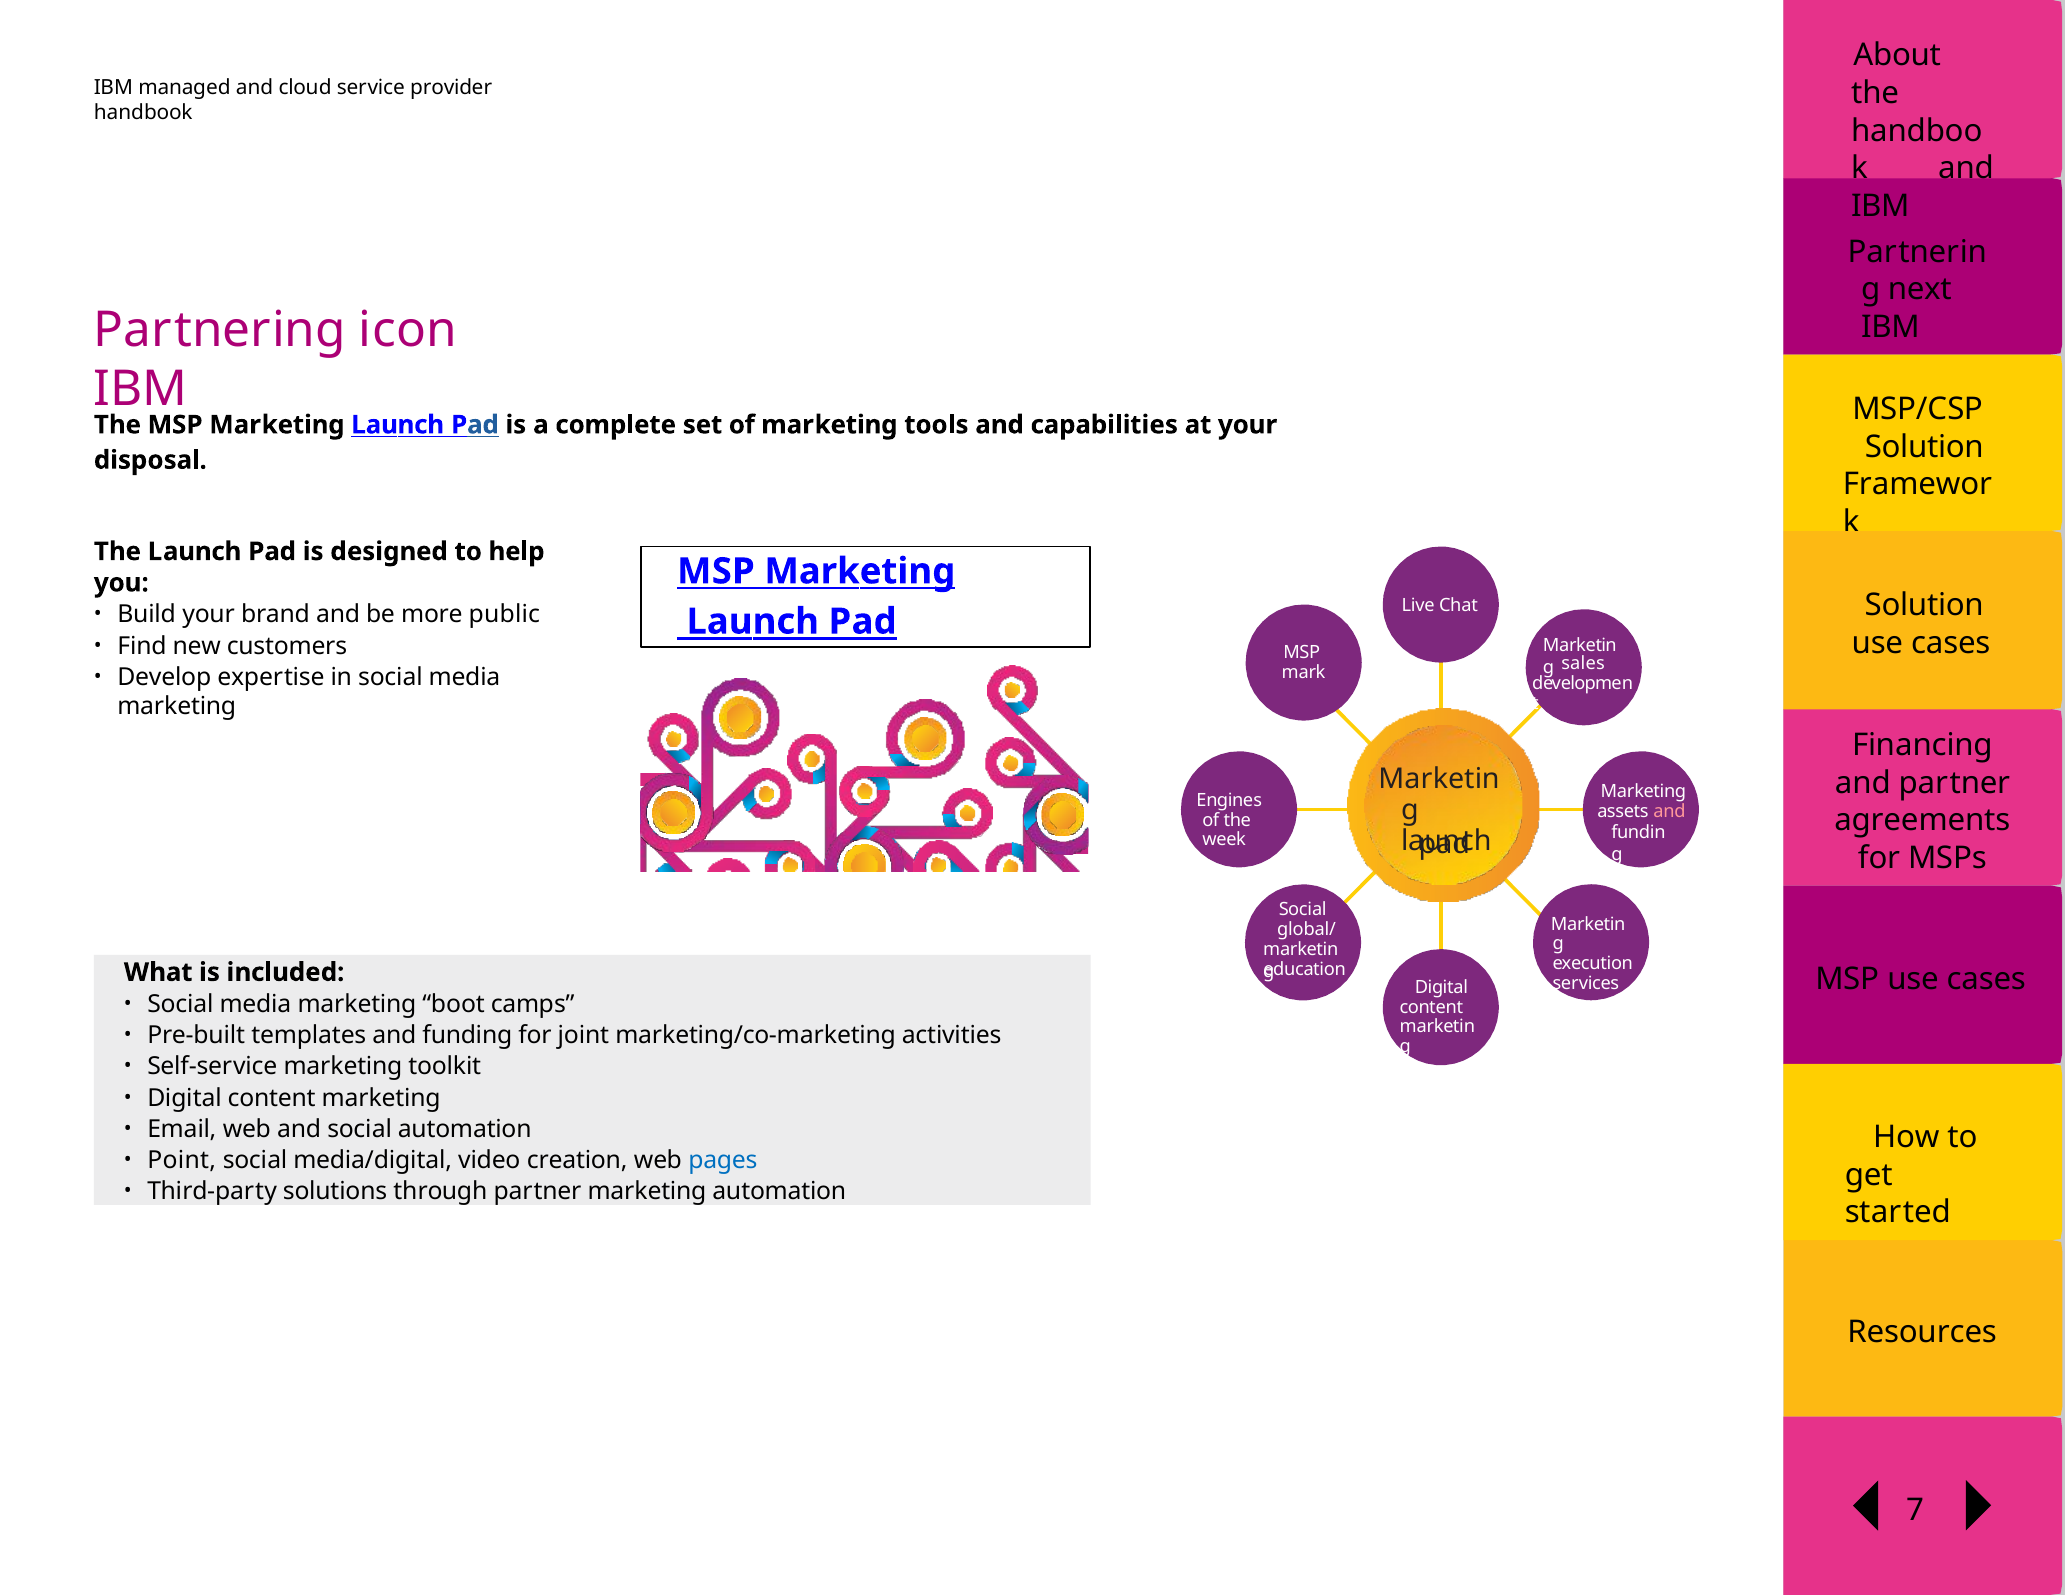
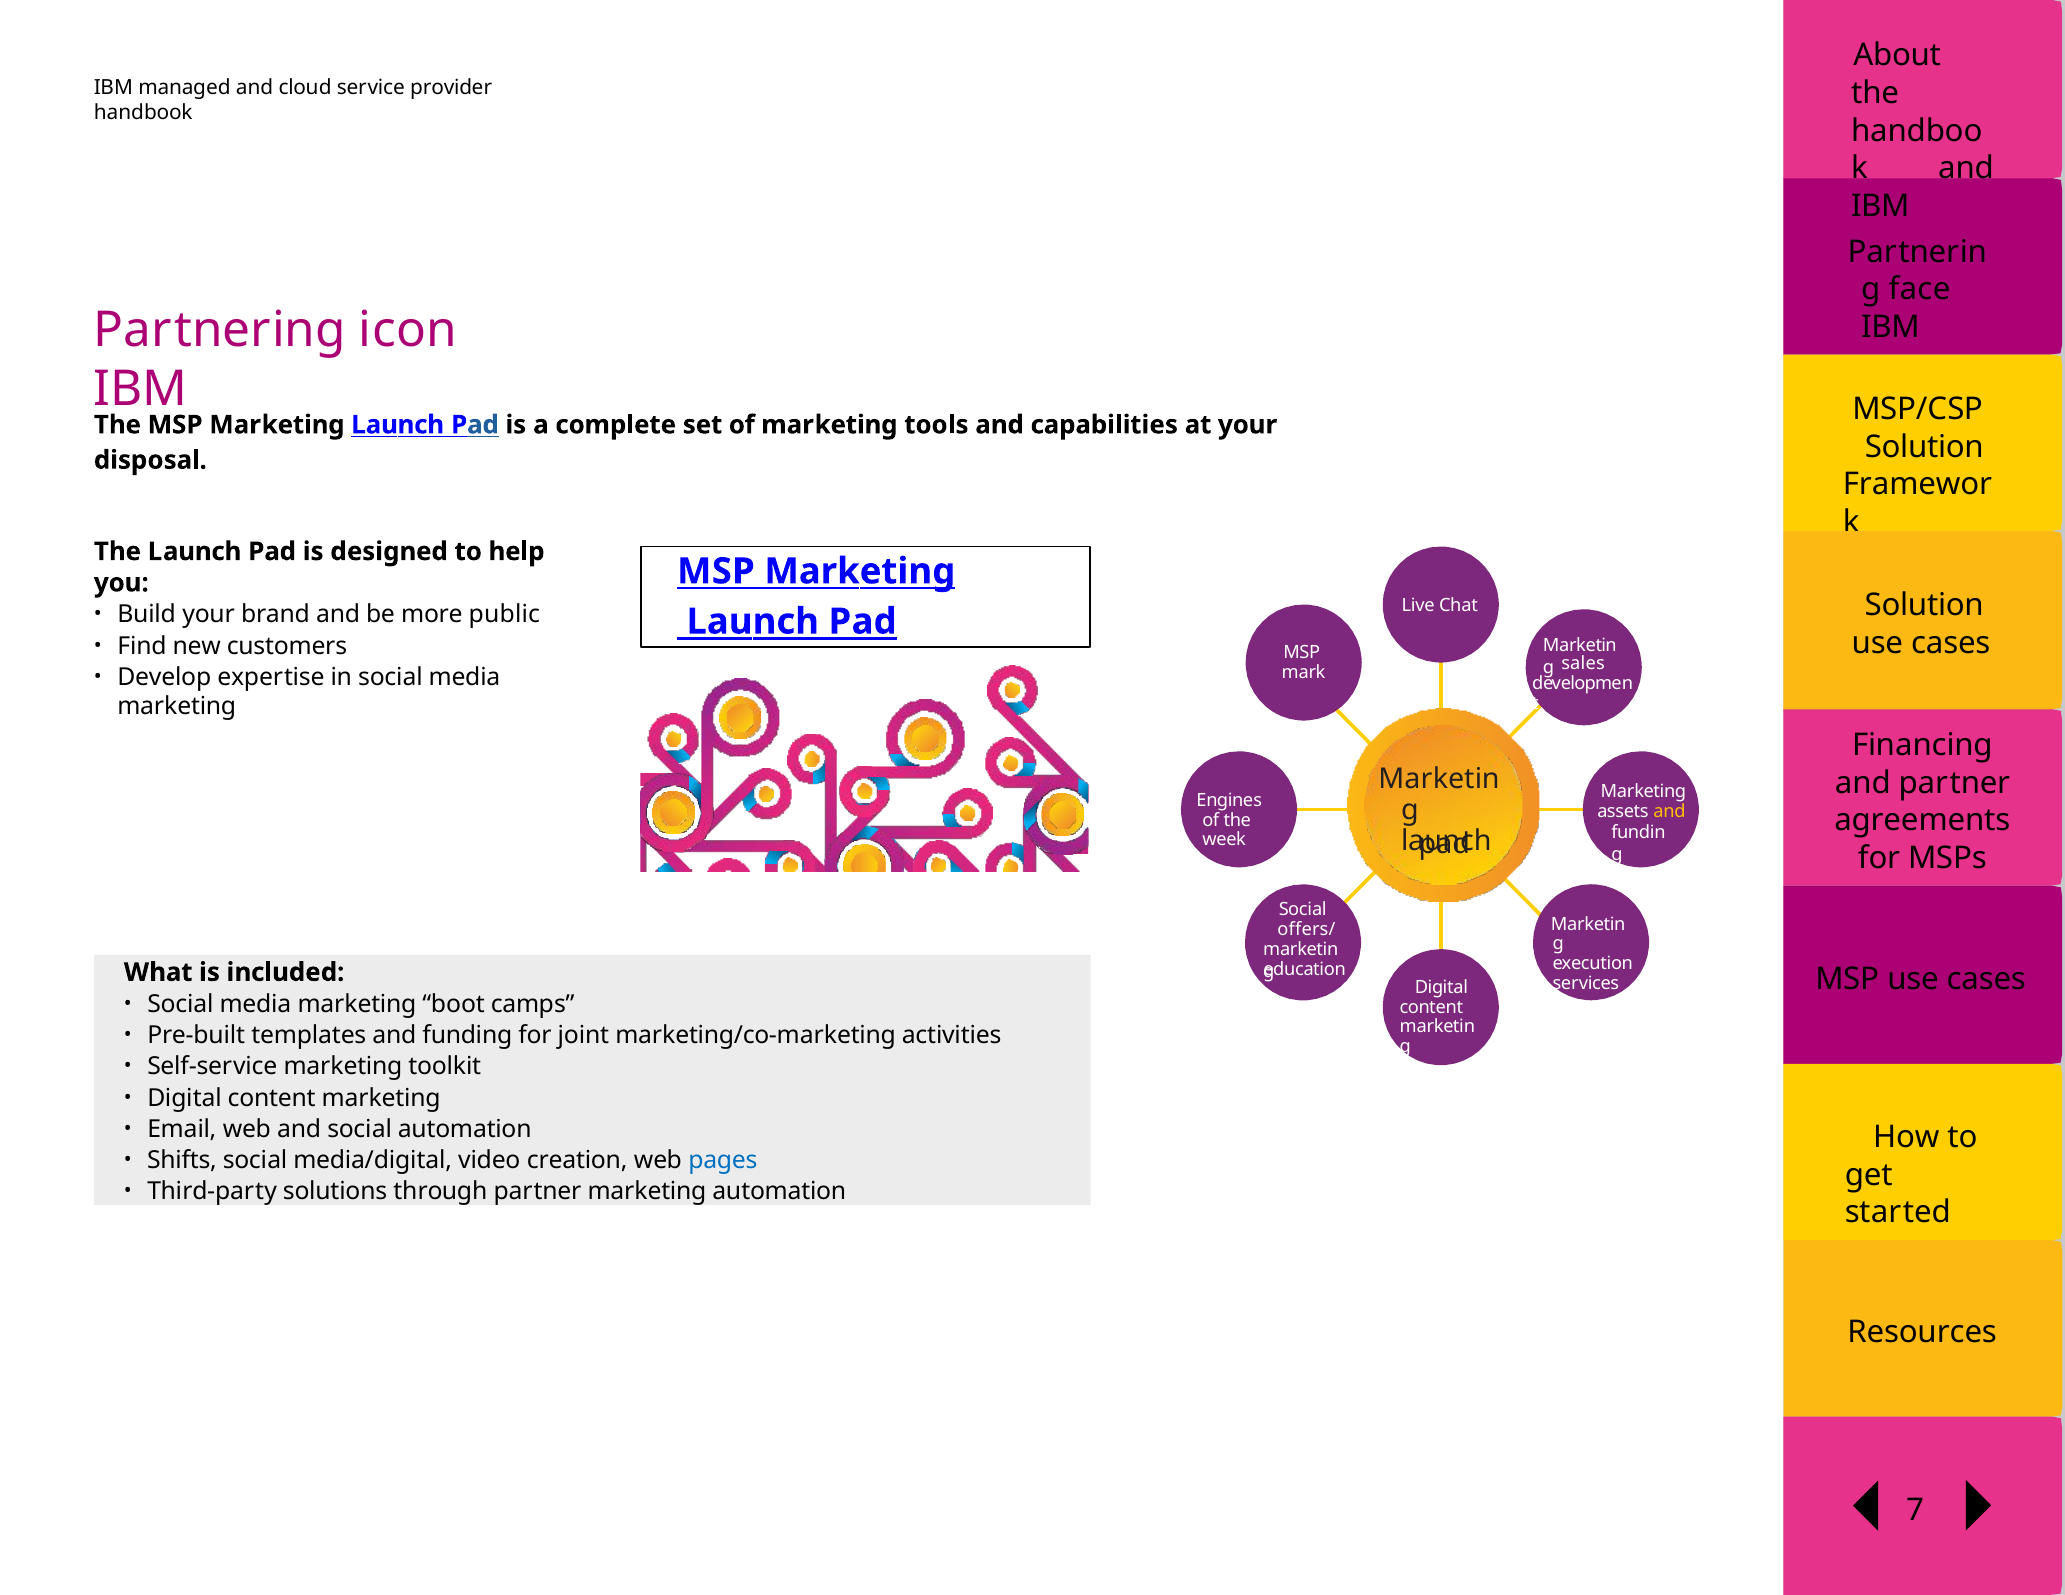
next: next -> face (1919, 289)
and colour: pink -> yellow (1669, 811)
global/: global/ -> offers/ (1306, 930)
Point: Point -> Shifts (182, 1161)
